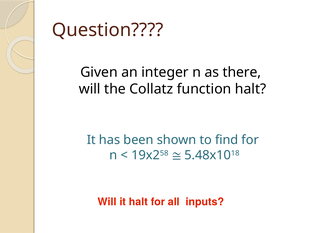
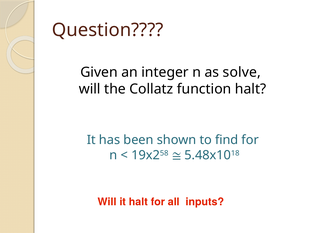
there: there -> solve (242, 72)
